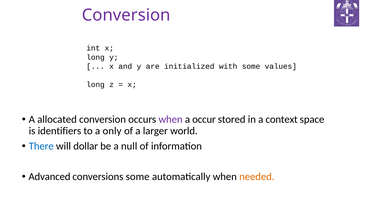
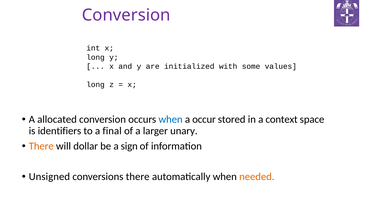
when colour: purple -> blue (171, 120)
only: only -> final (112, 131)
world: world -> unary (184, 131)
There colour: blue -> orange (41, 146)
null: null -> sign (129, 146)
Advanced: Advanced -> Unsigned (49, 177)
conversions some: some -> there (138, 177)
